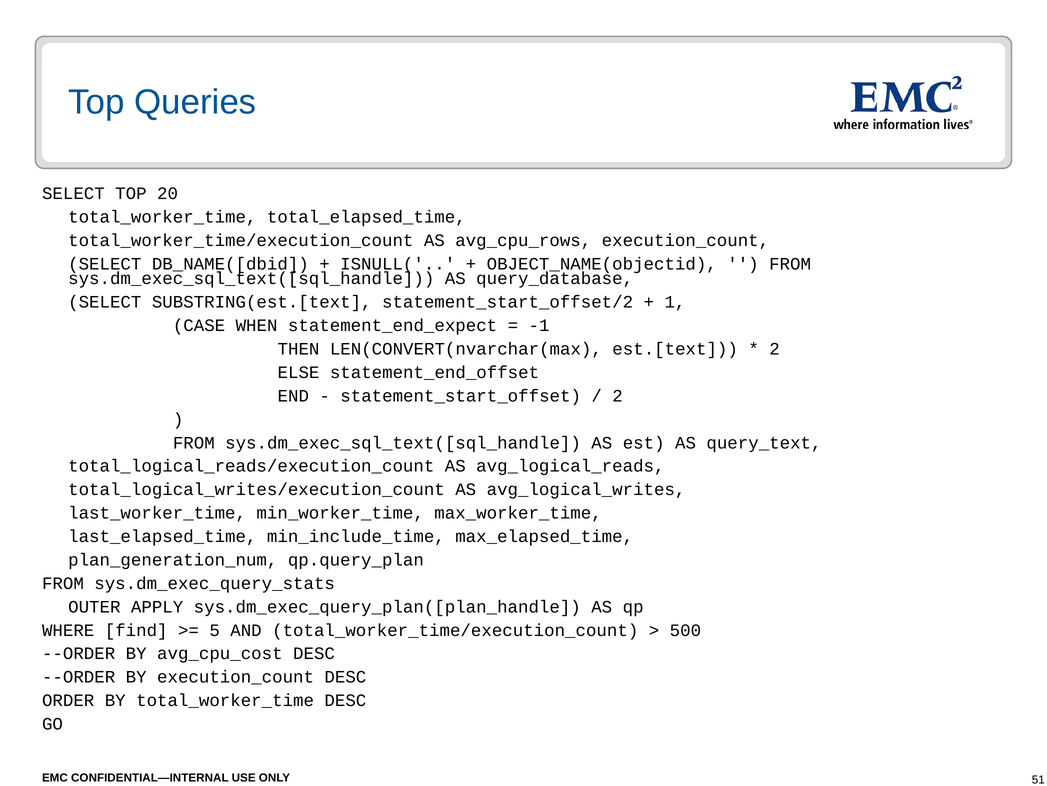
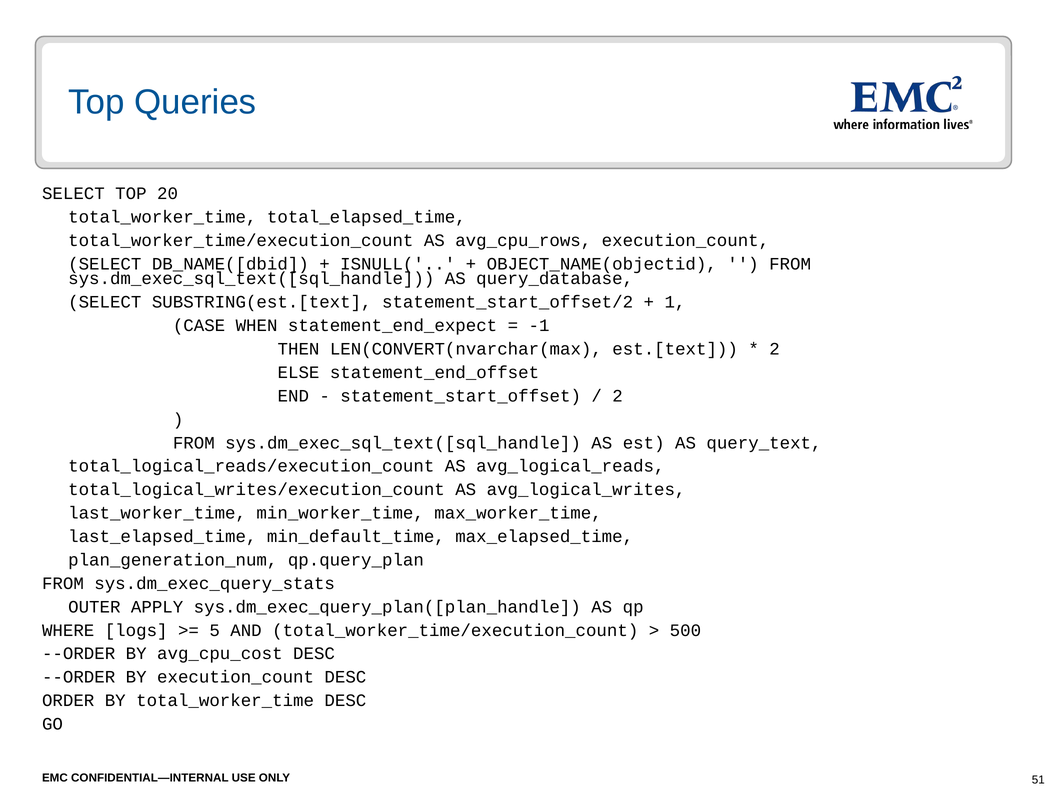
min_include_time: min_include_time -> min_default_time (356, 536)
find: find -> logs (136, 630)
